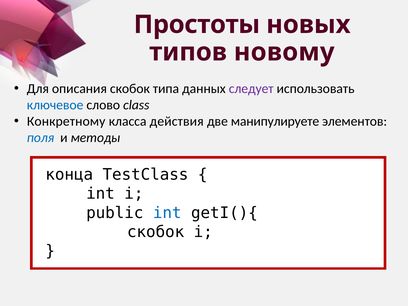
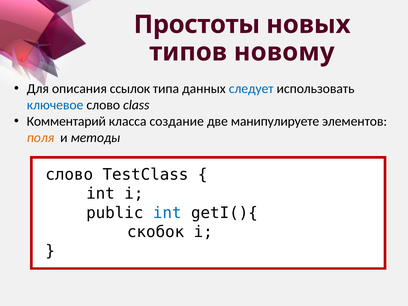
описания скобок: скобок -> ссылок (130, 89)
следует colour: purple -> blue (251, 89)
Конкретному: Конкретному -> Комментарий (66, 121)
действия: действия -> создание (177, 121)
поля colour: blue -> orange (40, 138)
конца: конца -> слово (69, 175)
